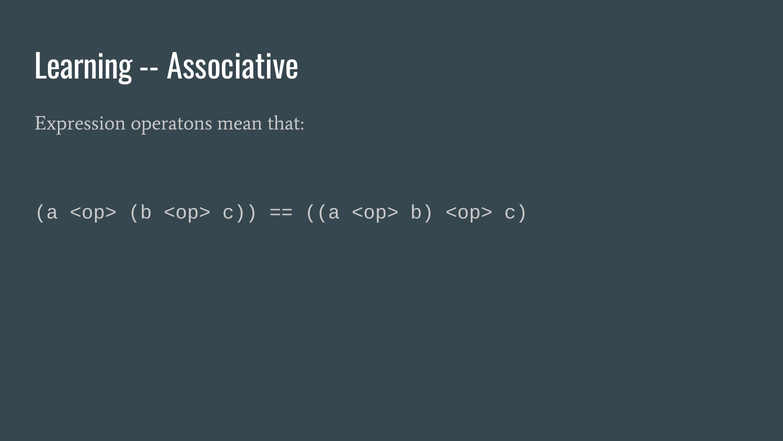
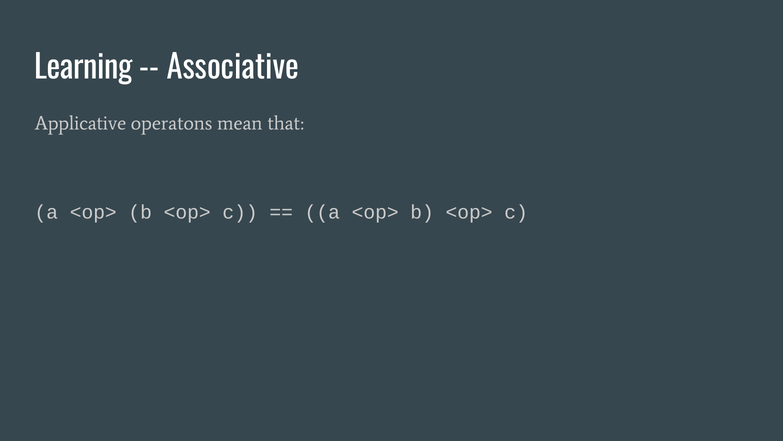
Expression: Expression -> Applicative (80, 123)
